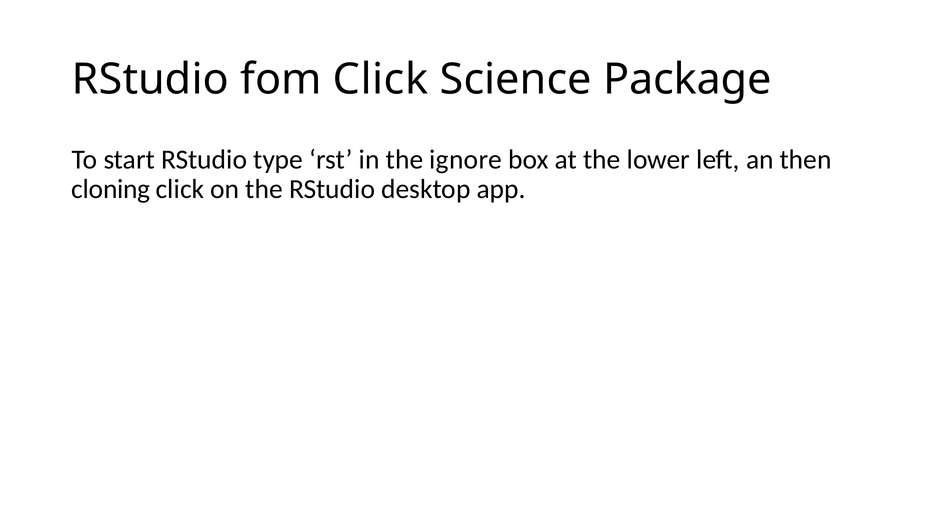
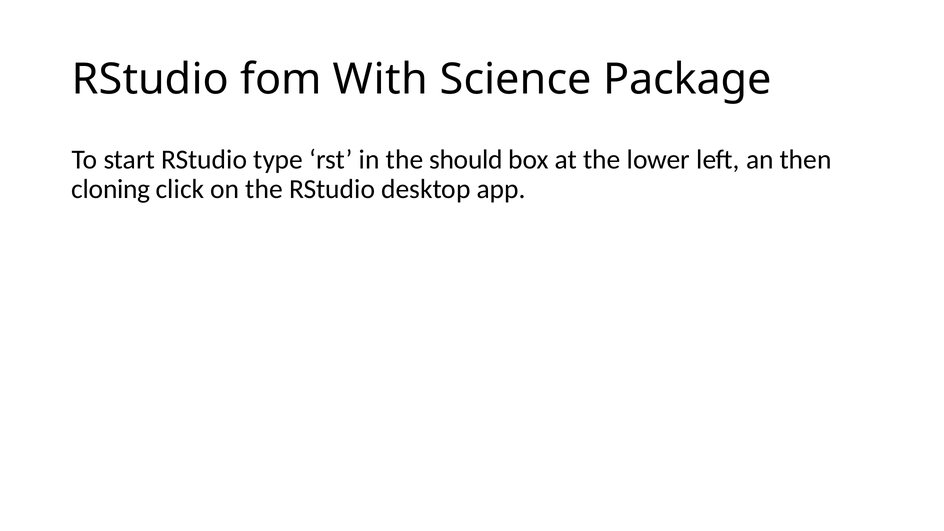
fom Click: Click -> With (381, 79)
ignore: ignore -> should (466, 160)
